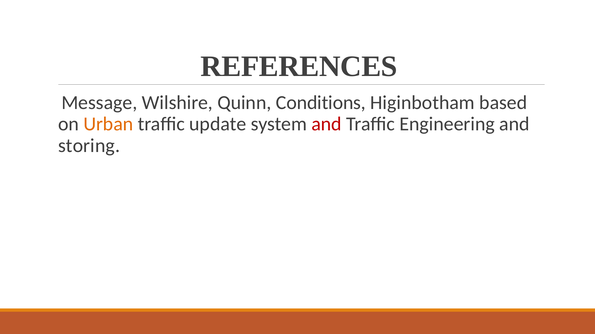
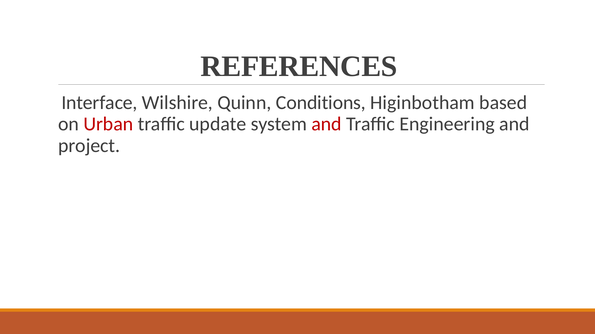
Message: Message -> Interface (99, 103)
Urban colour: orange -> red (108, 124)
storing: storing -> project (89, 146)
